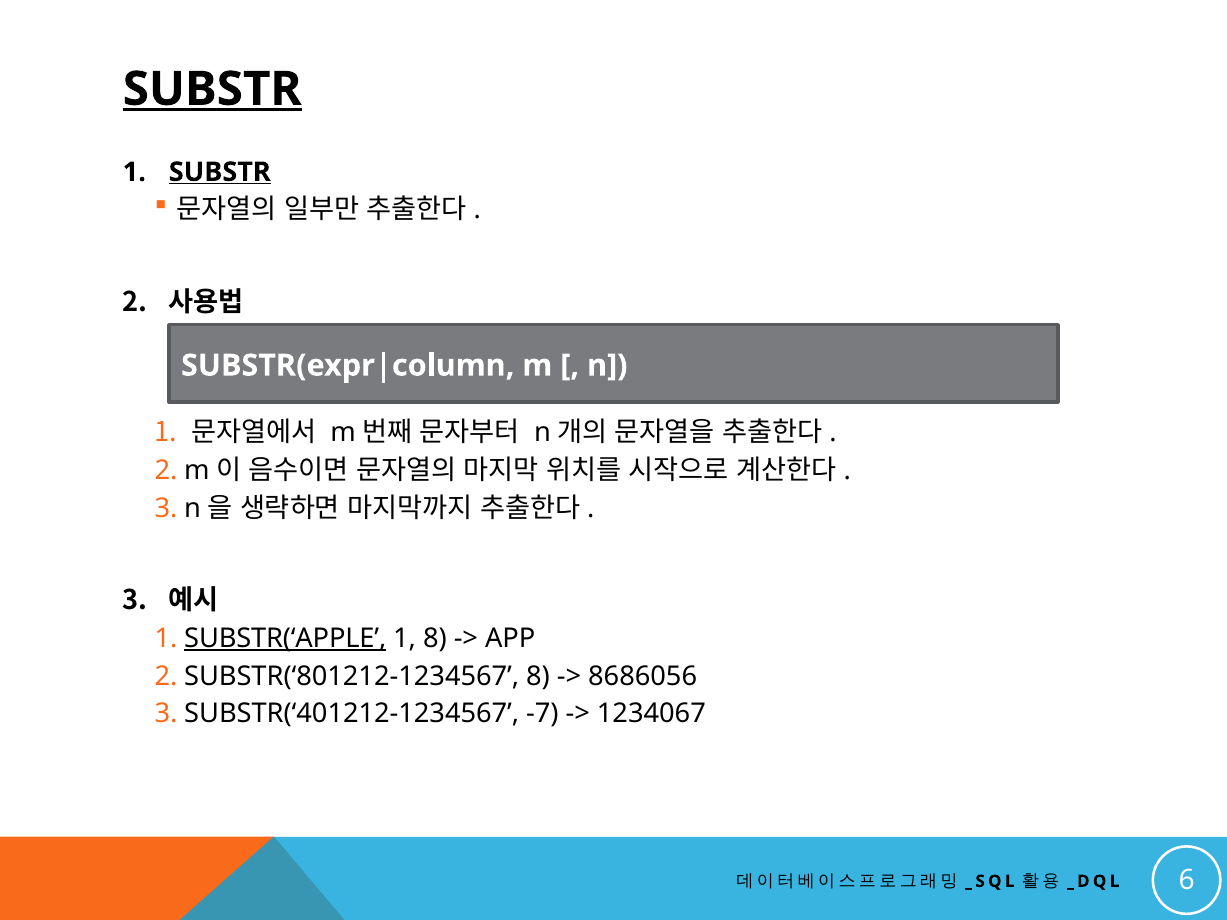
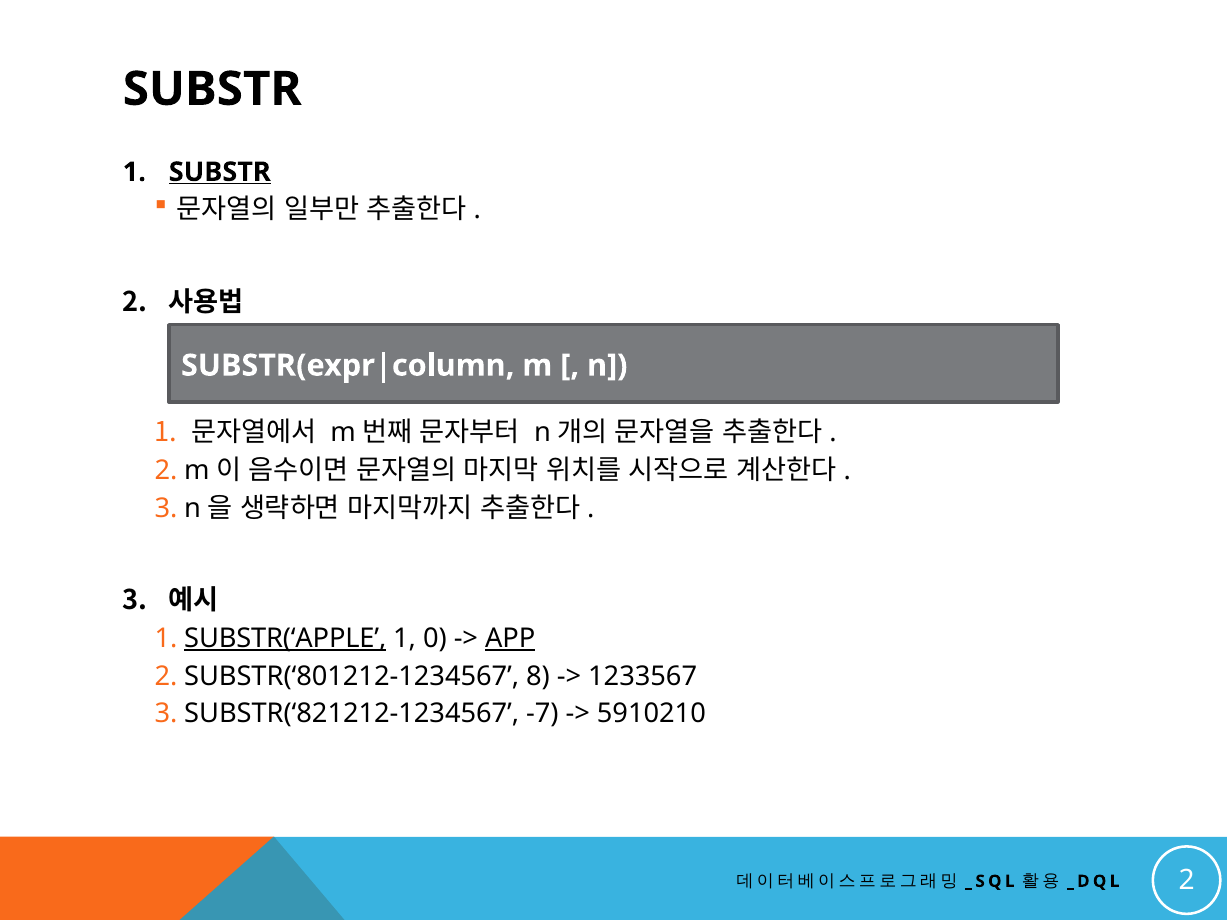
SUBSTR underline: present -> none (212, 89)
1 8: 8 -> 0 (435, 639)
APP underline: none -> present (510, 639)
8686056: 8686056 -> 1233567 (643, 676)
SUBSTR(‘401212-1234567: SUBSTR(‘401212-1234567 -> SUBSTR(‘821212-1234567 (352, 714)
1234067: 1234067 -> 5910210 (651, 714)
6: 6 -> 2 (1187, 880)
